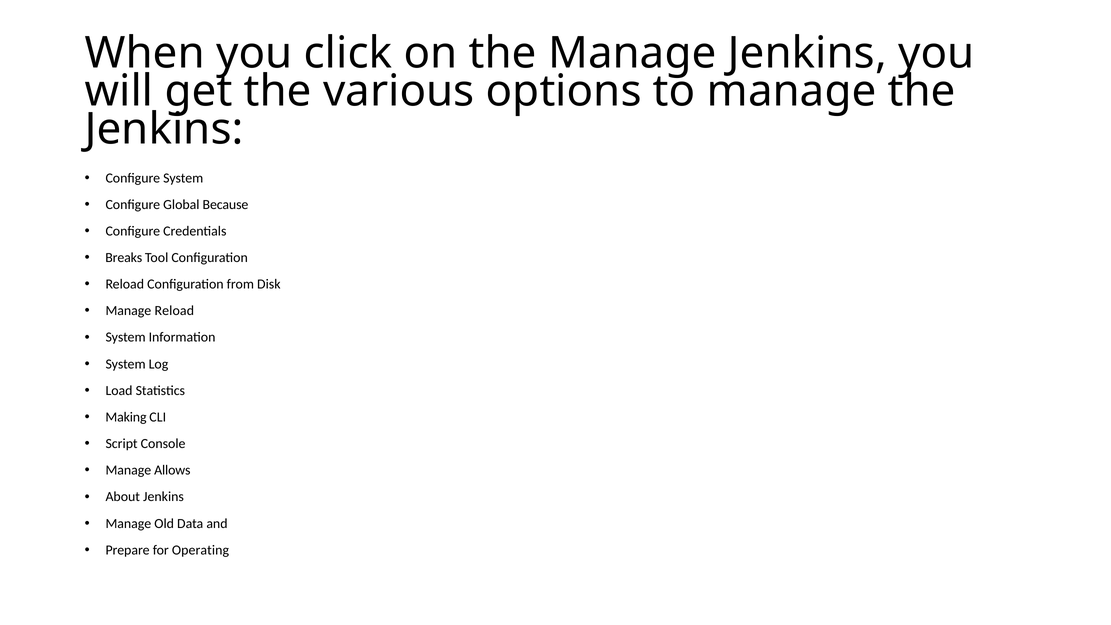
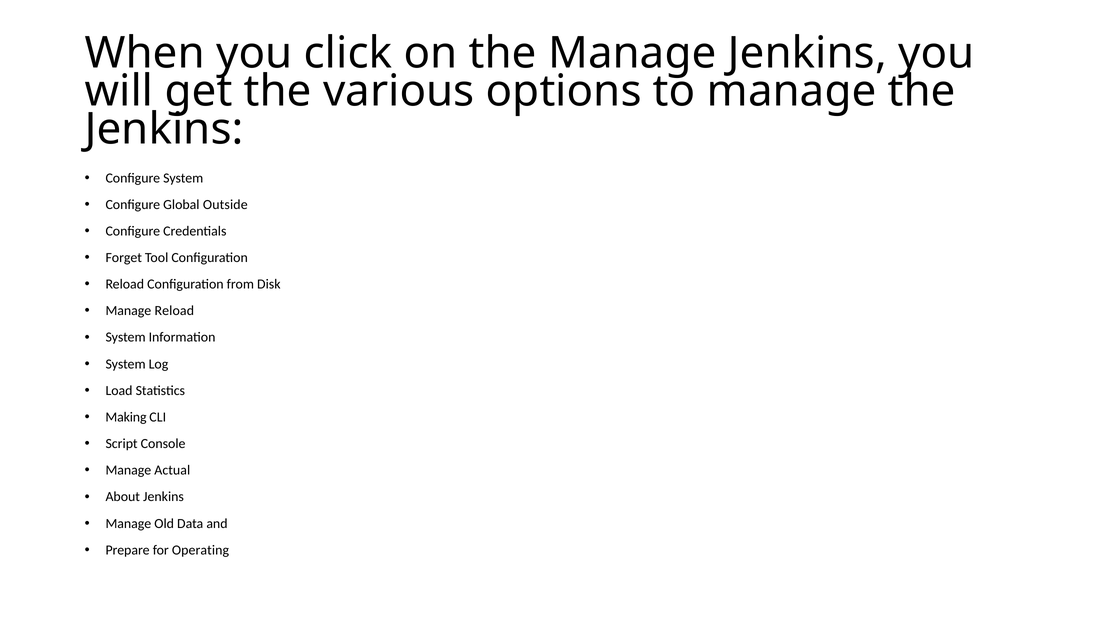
Because: Because -> Outside (225, 205)
Breaks: Breaks -> Forget (124, 258)
Allows: Allows -> Actual (172, 470)
